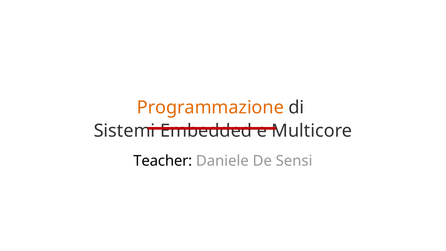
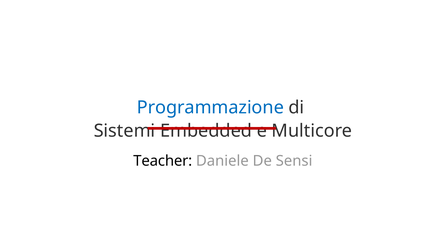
Programmazione colour: orange -> blue (210, 108)
